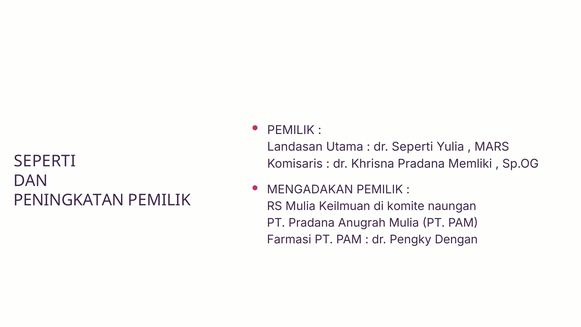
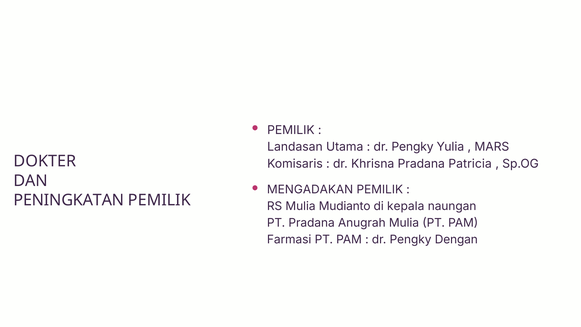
Seperti: Seperti -> Pengky (413, 147)
SEPERTI: SEPERTI -> DOKTER (45, 161)
Memliki: Memliki -> Patricia (470, 164)
Keilmuan: Keilmuan -> Mudianto (345, 206)
komite: komite -> kepala (406, 206)
